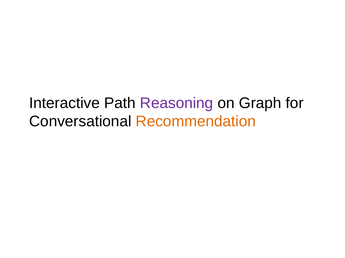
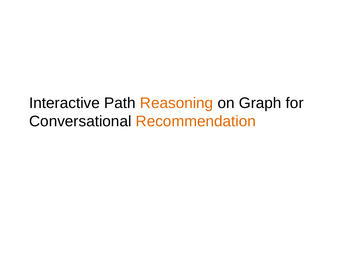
Reasoning colour: purple -> orange (177, 103)
